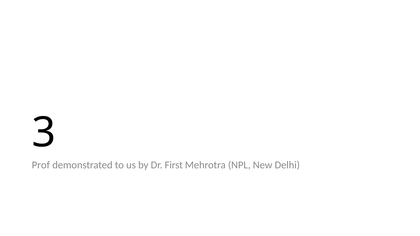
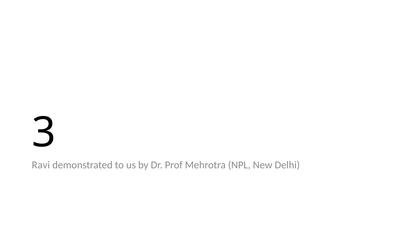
Prof: Prof -> Ravi (41, 165)
First: First -> Prof (174, 165)
